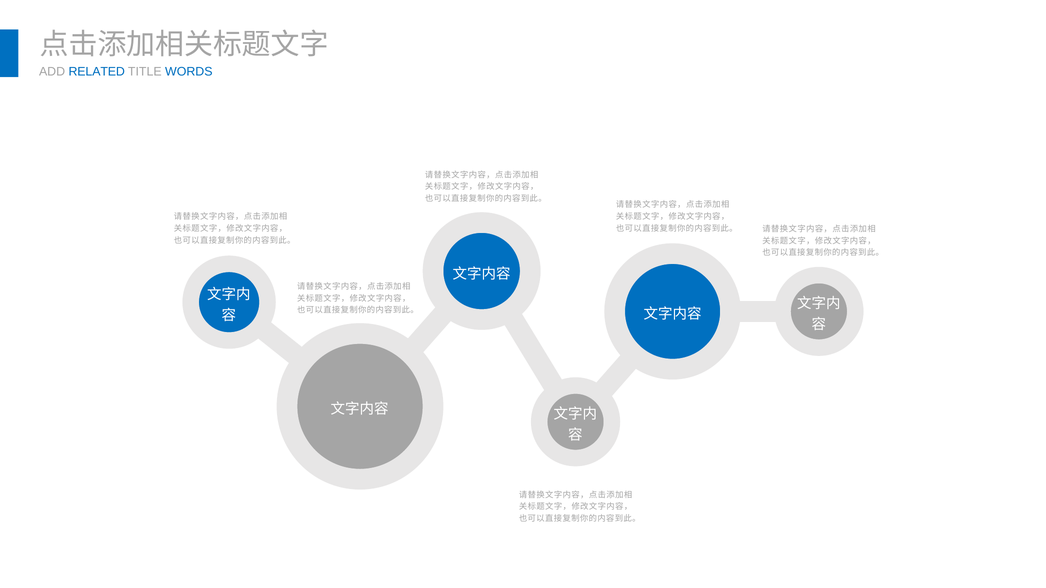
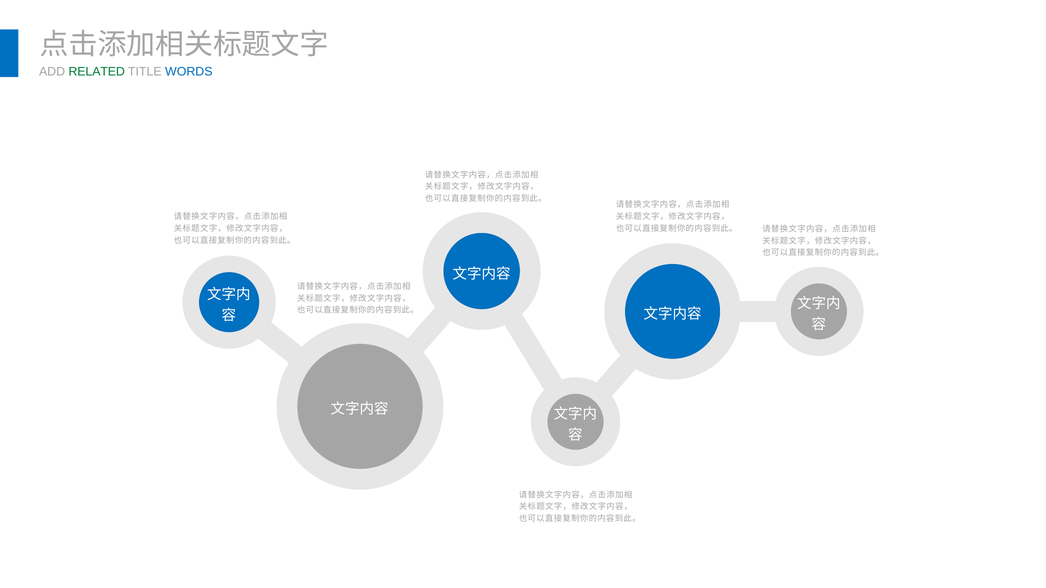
RELATED colour: blue -> green (97, 72)
